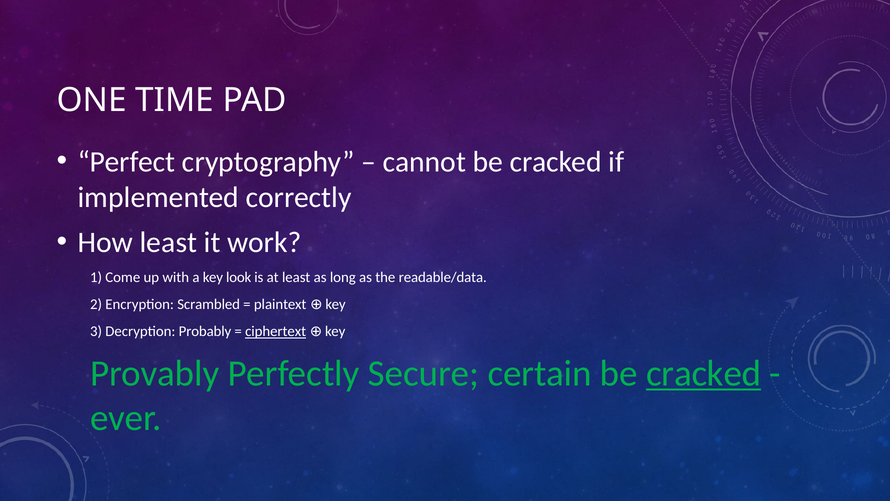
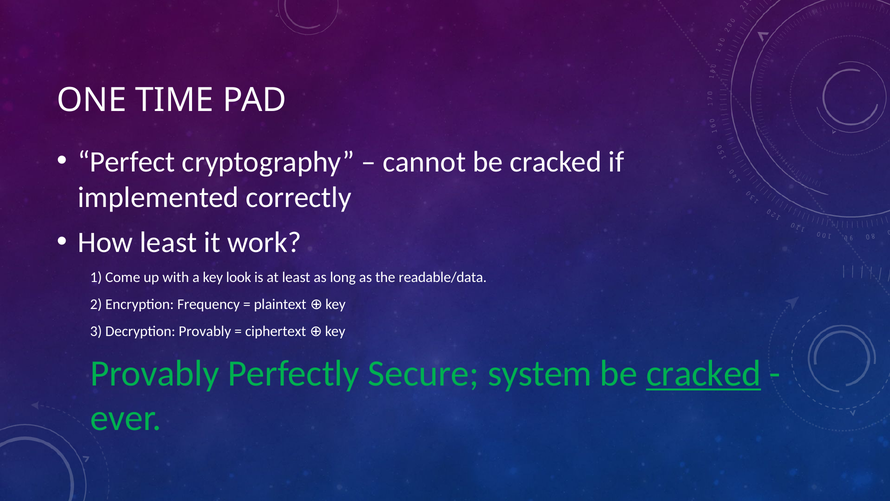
Scrambled: Scrambled -> Frequency (209, 304)
Decryption Probably: Probably -> Provably (205, 331)
ciphertext underline: present -> none (276, 331)
certain: certain -> system (540, 373)
